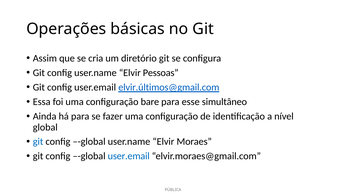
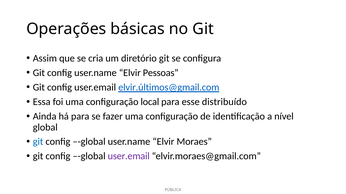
bare: bare -> local (150, 102)
simultâneo: simultâneo -> distribuído (224, 102)
user.email colour: blue -> purple (129, 157)
